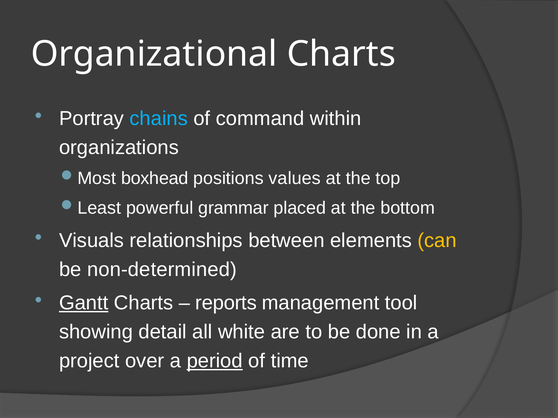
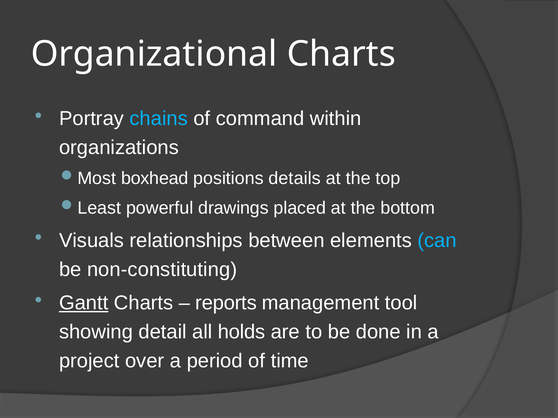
values: values -> details (295, 179)
grammar: grammar -> drawings (233, 208)
can colour: yellow -> light blue (437, 241)
non-determined: non-determined -> non-constituting (162, 270)
white: white -> holds (242, 332)
period underline: present -> none (215, 361)
